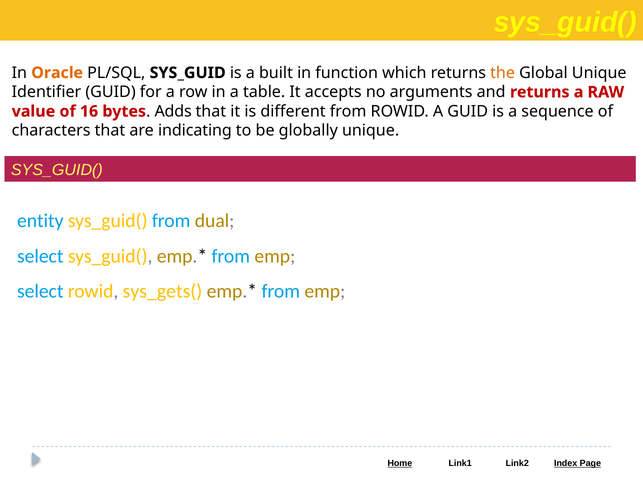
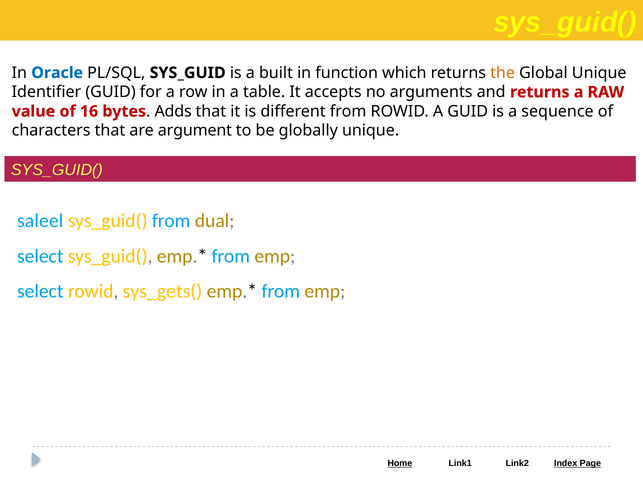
Oracle colour: orange -> blue (57, 73)
indicating: indicating -> argument (195, 131)
entity: entity -> saleel (40, 221)
